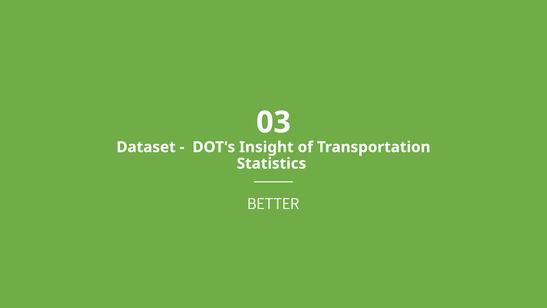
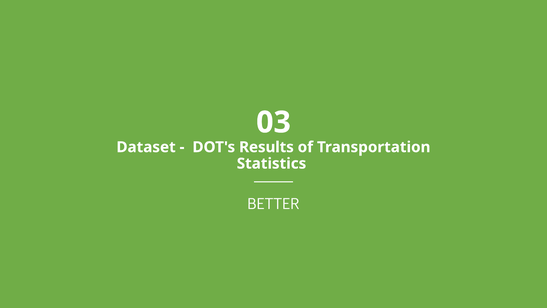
Insight: Insight -> Results (266, 147)
